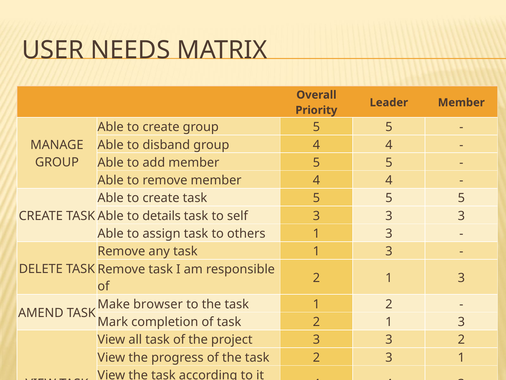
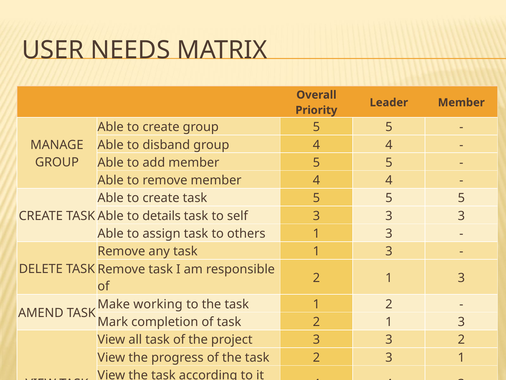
browser: browser -> working (158, 304)
